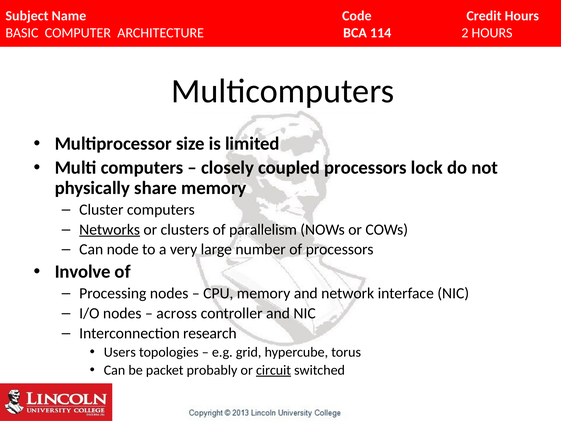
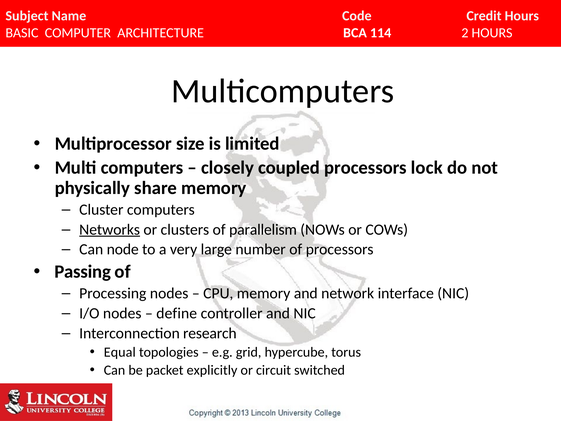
Involve: Involve -> Passing (83, 272)
across: across -> define (177, 313)
Users: Users -> Equal (120, 352)
probably: probably -> explicitly (212, 370)
circuit underline: present -> none (274, 370)
